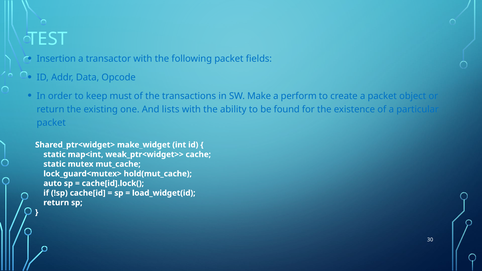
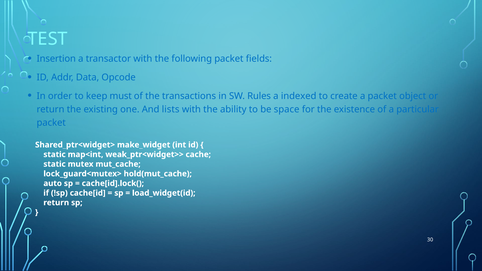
Make: Make -> Rules (259, 96)
perform: perform -> indexed (299, 96)
found: found -> space (287, 109)
